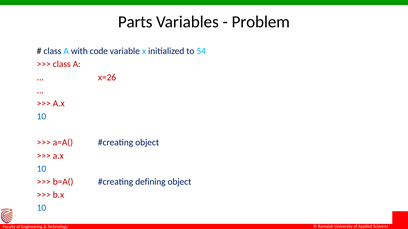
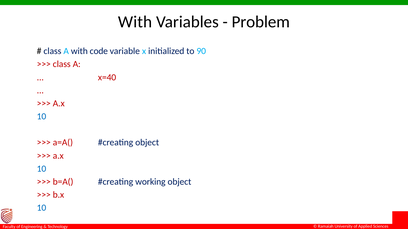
Parts: Parts -> With (135, 22)
54: 54 -> 90 (201, 51)
x=26: x=26 -> x=40 (107, 77)
defining: defining -> working (150, 182)
